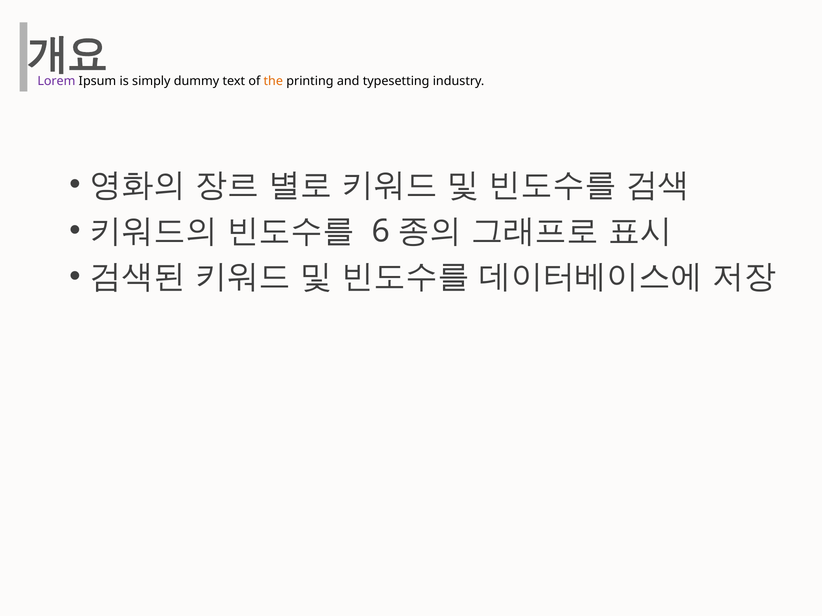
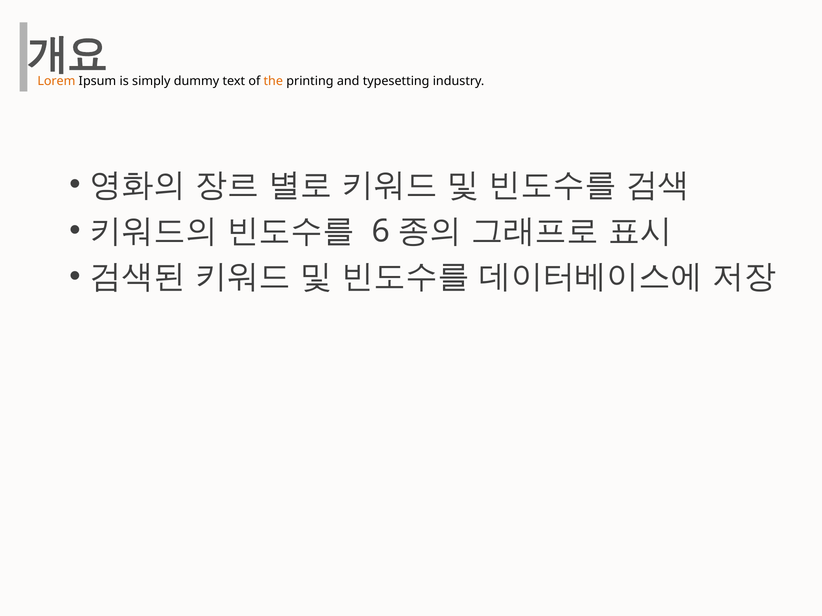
Lorem colour: purple -> orange (56, 81)
